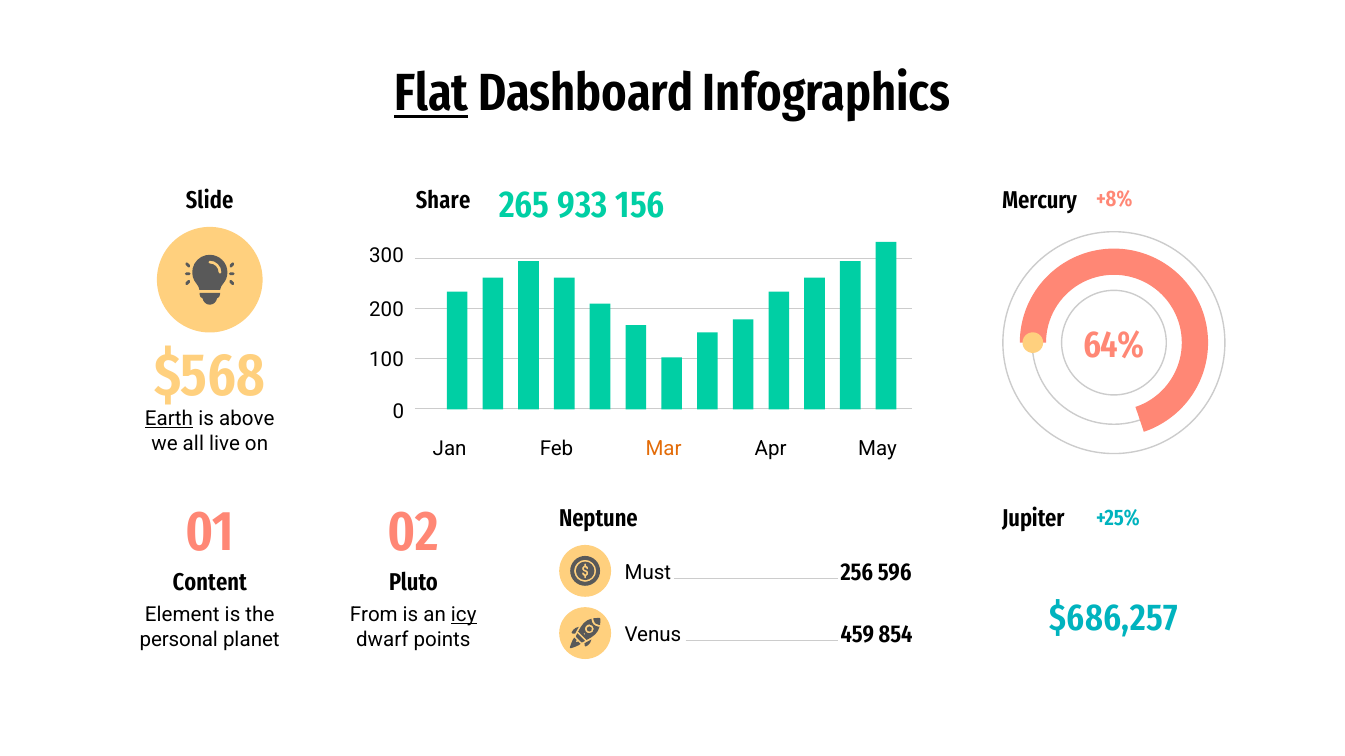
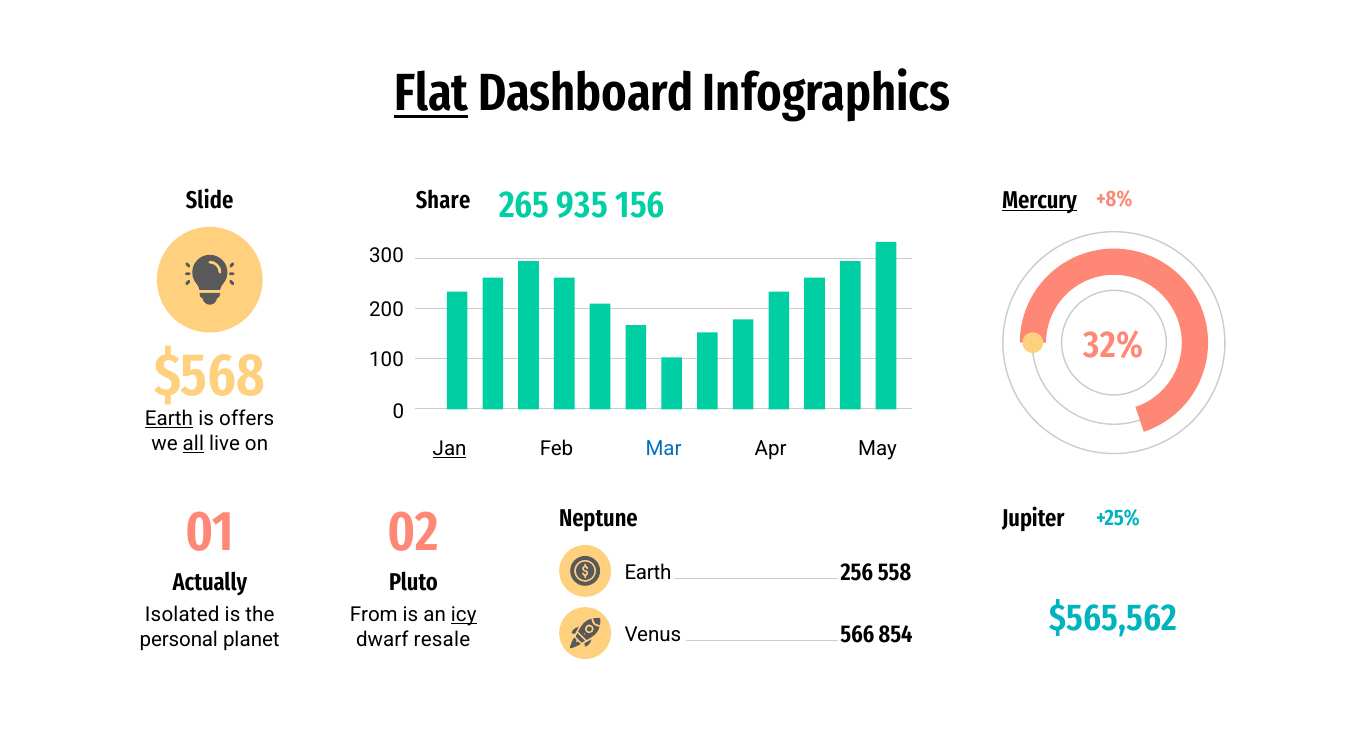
933: 933 -> 935 (582, 206)
Mercury underline: none -> present (1040, 200)
64%: 64% -> 32% (1114, 346)
above: above -> offers (247, 419)
all underline: none -> present (193, 444)
Jan underline: none -> present (450, 449)
Mar colour: orange -> blue (664, 449)
Must: Must -> Earth (648, 573)
596: 596 -> 558 (895, 573)
Content: Content -> Actually (210, 583)
$686,257: $686,257 -> $565,562 (1114, 619)
Element: Element -> Isolated (182, 616)
459: 459 -> 566 (857, 635)
points: points -> resale (442, 640)
